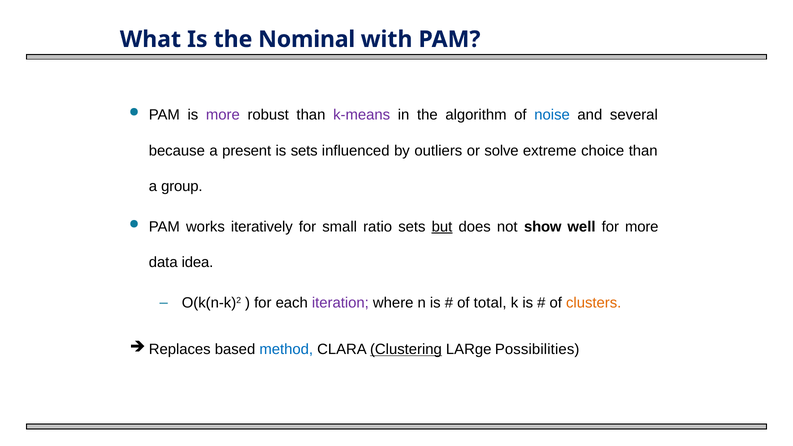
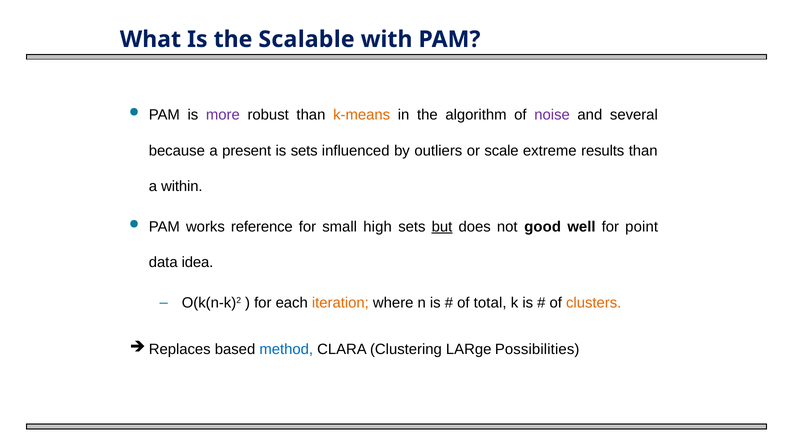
Nominal: Nominal -> Scalable (306, 39)
k-means colour: purple -> orange (362, 115)
noise colour: blue -> purple (552, 115)
solve: solve -> scale (502, 151)
choice: choice -> results (603, 151)
group: group -> within (182, 186)
iteratively: iteratively -> reference (262, 227)
ratio: ratio -> high (378, 227)
show: show -> good (543, 227)
for more: more -> point (642, 227)
iteration colour: purple -> orange (340, 303)
Clustering underline: present -> none (406, 349)
